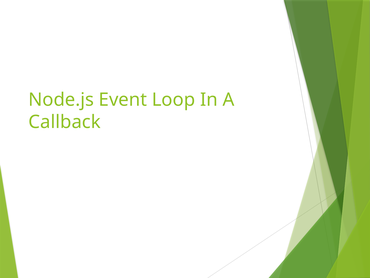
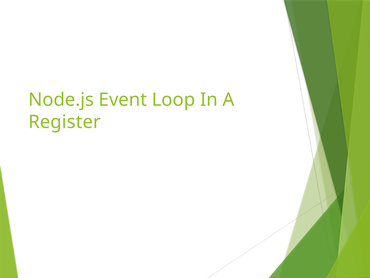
Callback: Callback -> Register (65, 122)
